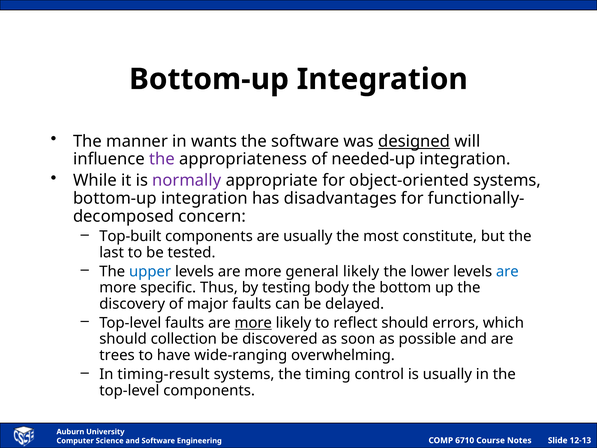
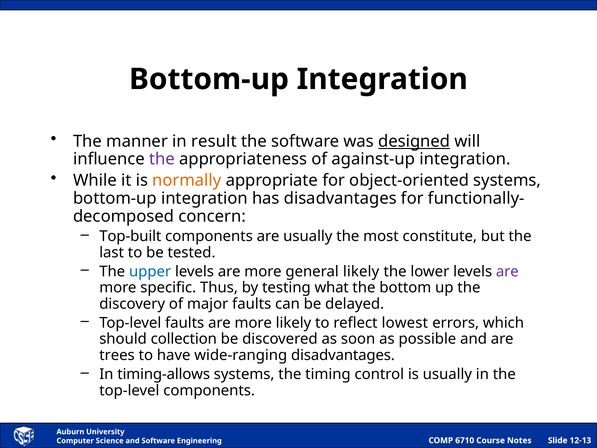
wants: wants -> result (214, 141)
needed-up: needed-up -> against-up (373, 159)
normally colour: purple -> orange (187, 180)
are colour: blue -> purple (507, 271)
body: body -> what (332, 288)
more underline: present -> none (253, 323)
reflect should: should -> lowest (405, 323)
wide-ranging overwhelming: overwhelming -> disadvantages (343, 355)
timing-result: timing-result -> timing-allows (164, 374)
